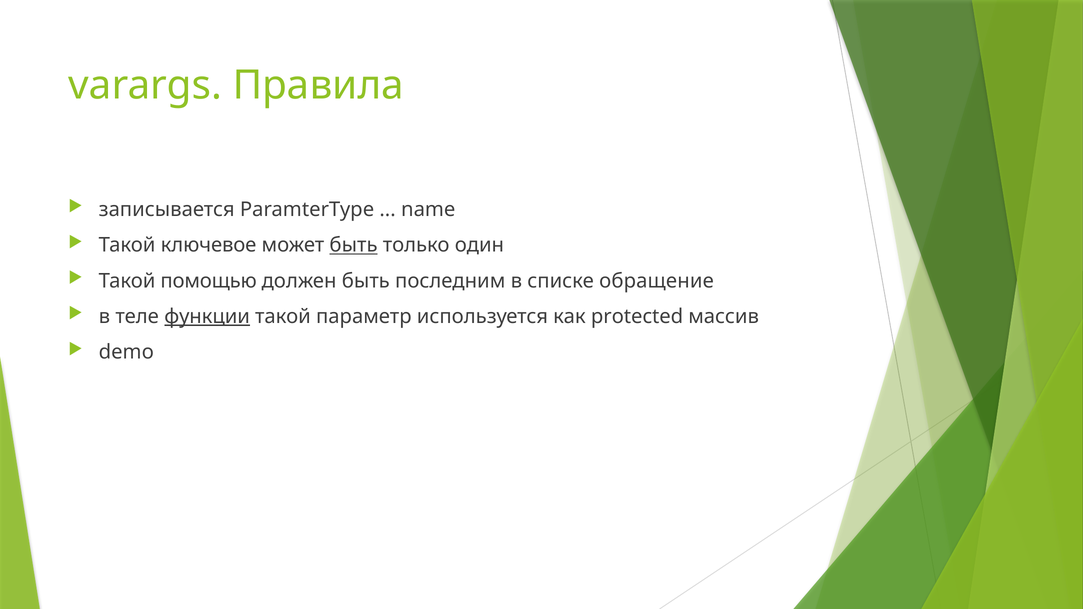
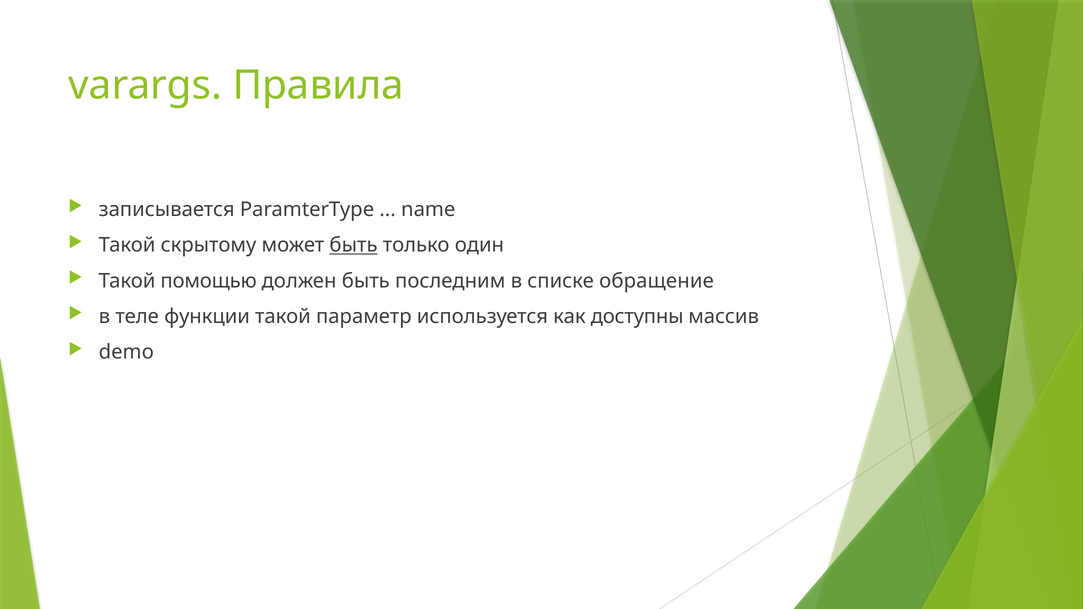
ключевое: ключевое -> скрытому (209, 245)
функции underline: present -> none (207, 317)
protected: protected -> доступны (637, 317)
